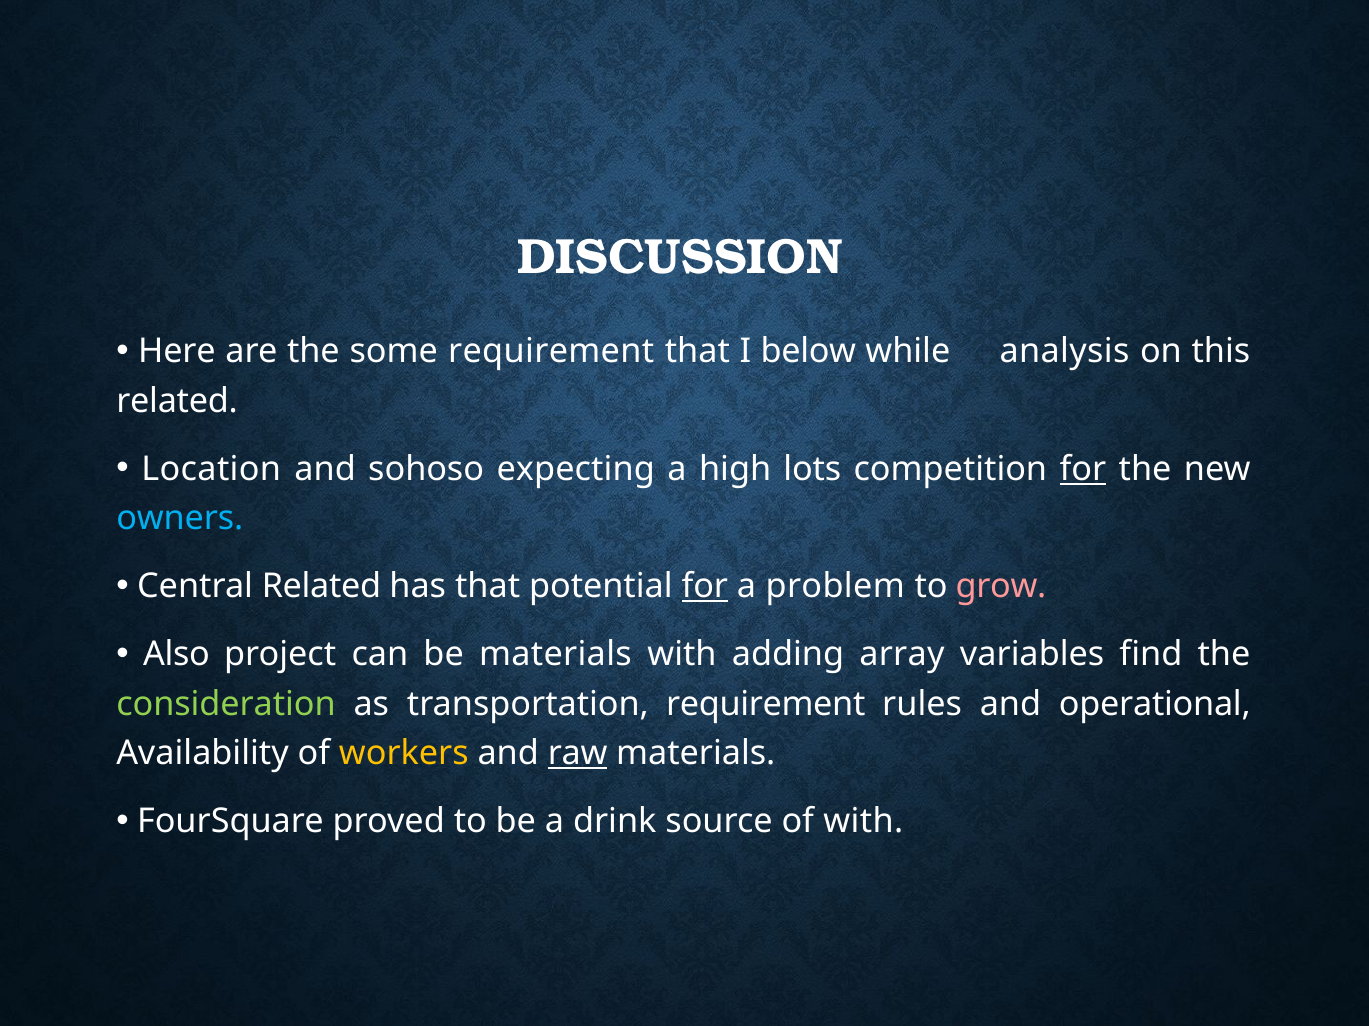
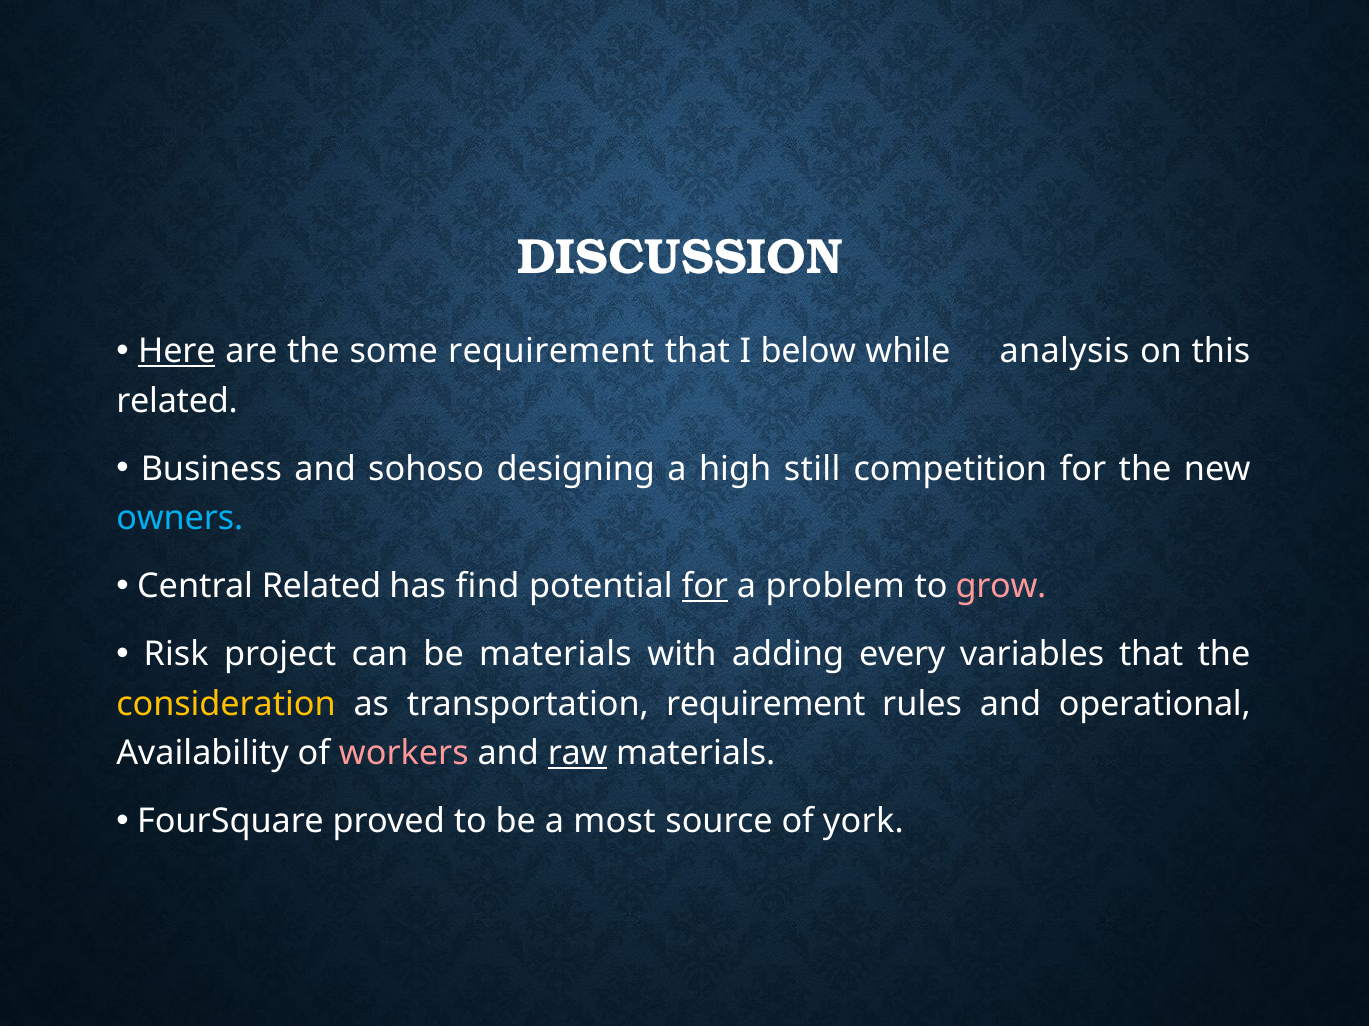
Here underline: none -> present (177, 352)
Location: Location -> Business (211, 469)
expecting: expecting -> designing (576, 469)
lots: lots -> still (812, 469)
for underline: present -> none (1083, 469)
has that: that -> find (487, 587)
Also: Also -> Risk (176, 655)
array: array -> every (902, 655)
variables find: find -> that (1151, 655)
consideration colour: light green -> yellow (226, 704)
workers colour: yellow -> pink (404, 754)
drink: drink -> most (615, 822)
of with: with -> york (863, 822)
